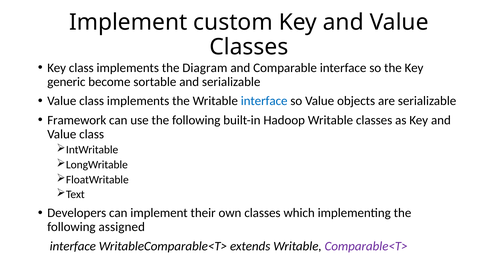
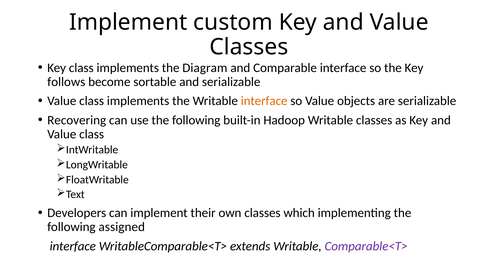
generic: generic -> follows (66, 82)
interface colour: blue -> orange (264, 101)
Framework: Framework -> Recovering (77, 120)
